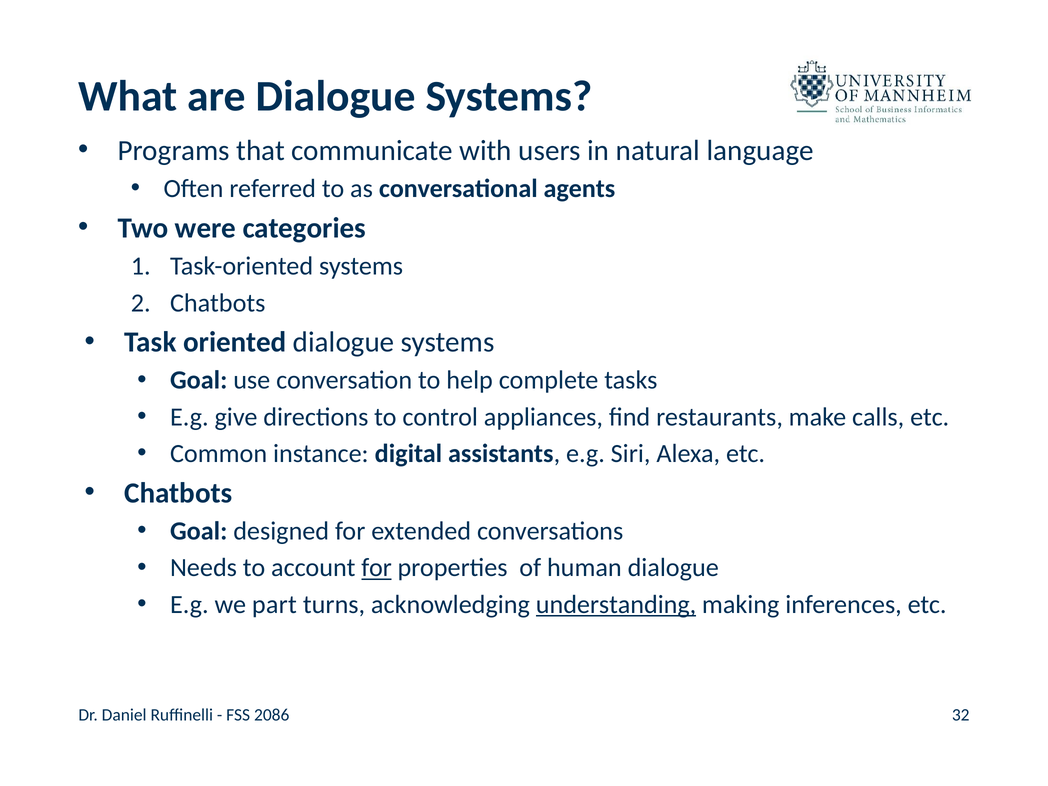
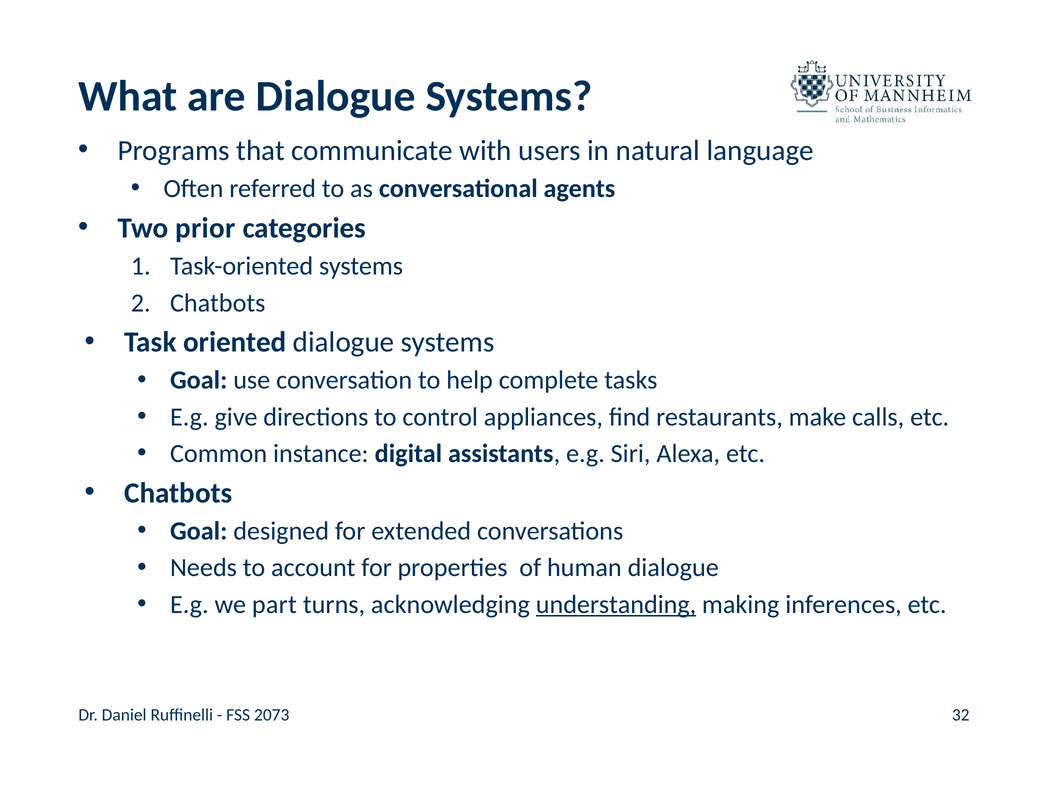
were: were -> prior (205, 228)
for underline: present -> none (377, 568)
2086: 2086 -> 2073 (272, 715)
